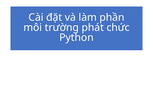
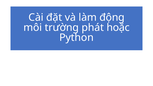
phần: phần -> động (112, 17)
chức: chức -> hoặc (118, 28)
